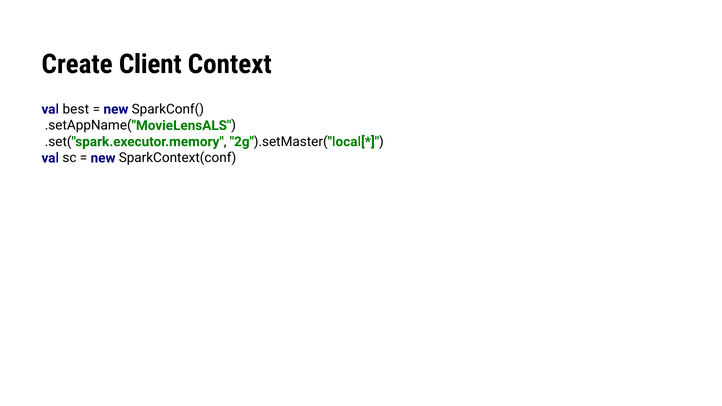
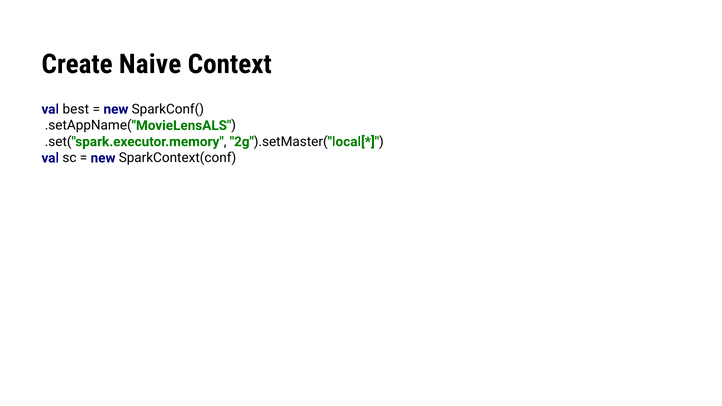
Client: Client -> Naive (150, 64)
